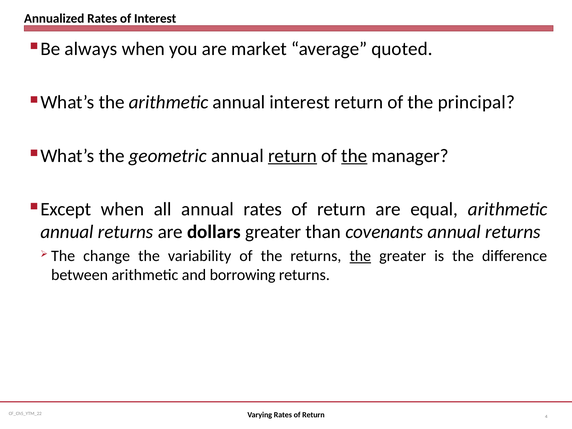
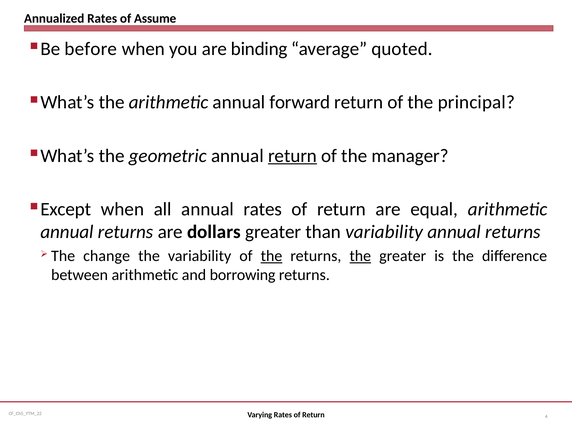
of Interest: Interest -> Assume (155, 18)
always: always -> before (91, 49)
market: market -> binding (259, 49)
annual interest: interest -> forward (300, 102)
the underline: present -> none (354, 156)
than covenants: covenants -> variability (384, 232)
the underline: none -> present (271, 256)
